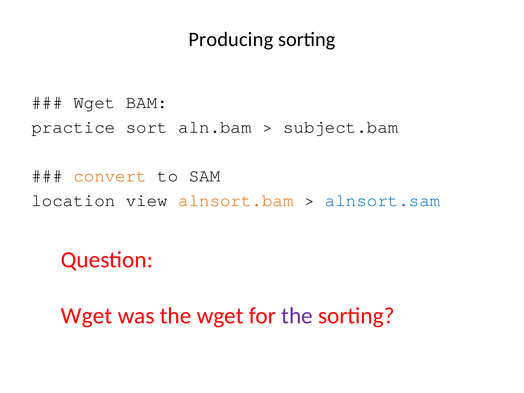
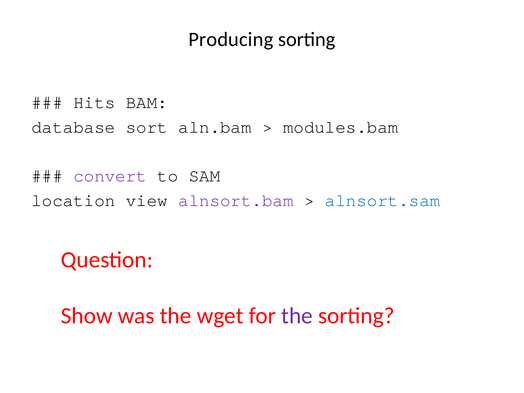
Wget: Wget -> Hits (94, 102)
practice: practice -> database (73, 127)
subject.bam: subject.bam -> modules.bam (341, 127)
convert colour: orange -> purple (110, 176)
alnsort.bam colour: orange -> purple (236, 200)
Wget: Wget -> Show (87, 316)
